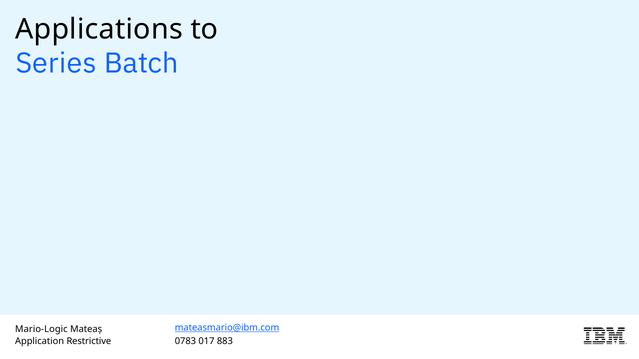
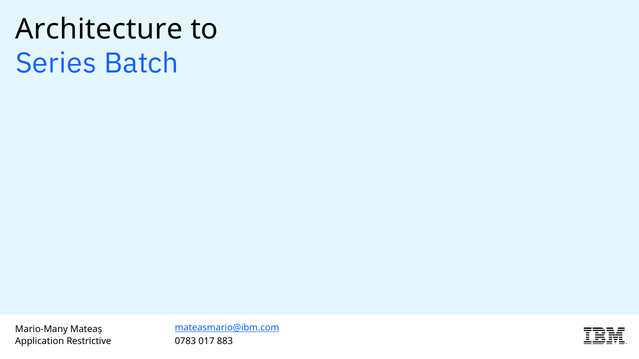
Applications: Applications -> Architecture (99, 29)
Mario-Logic: Mario-Logic -> Mario-Many (41, 329)
